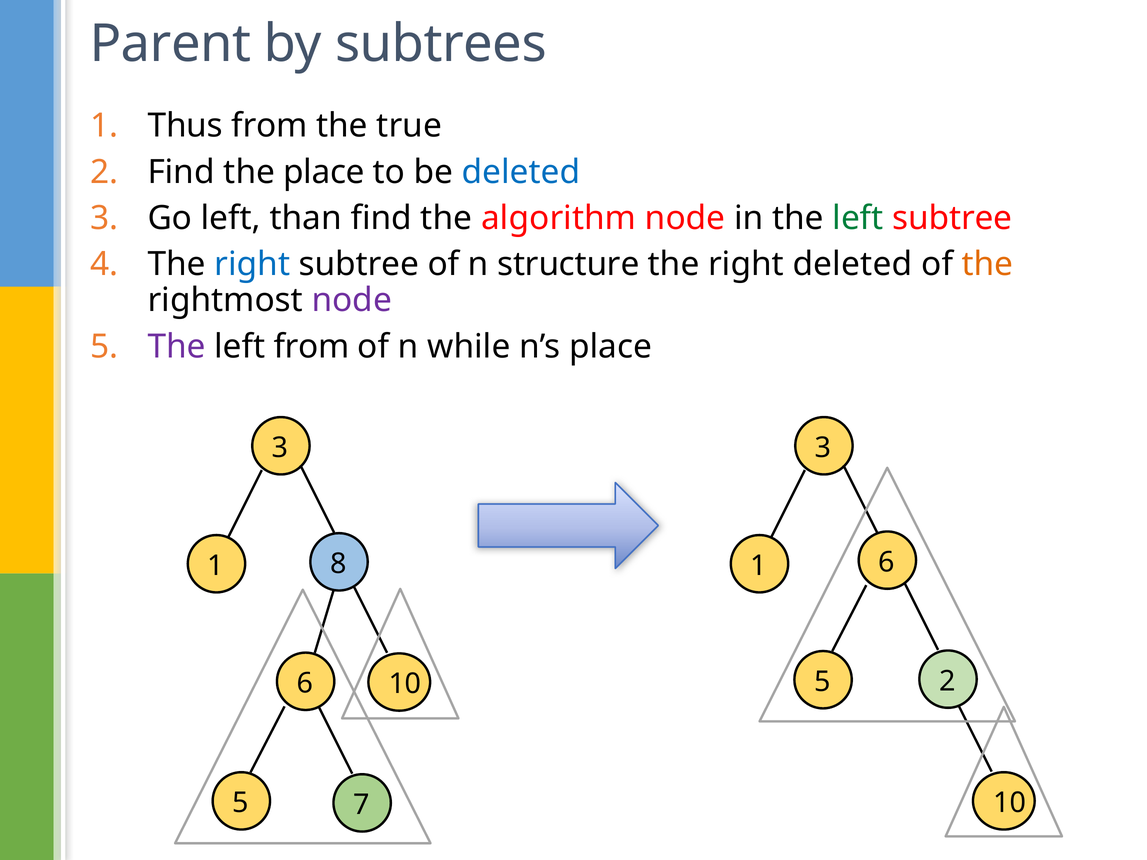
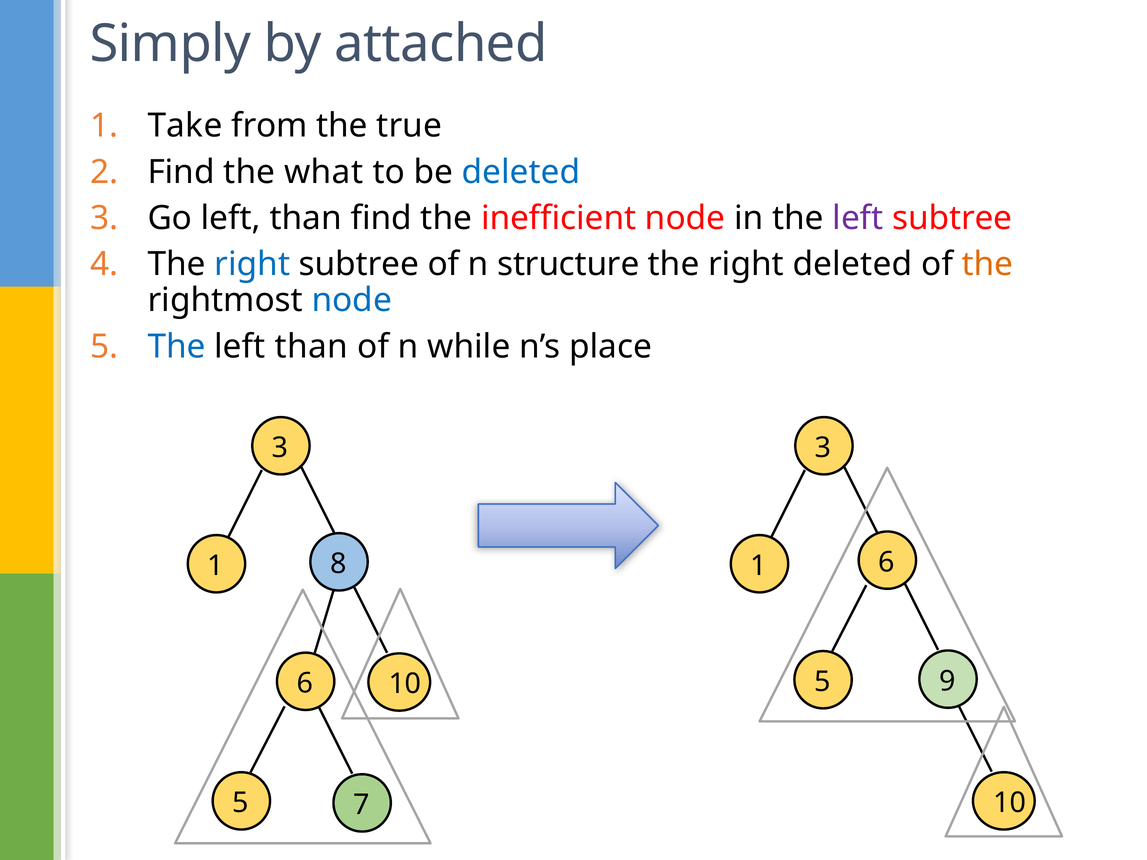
Parent: Parent -> Simply (170, 44)
subtrees: subtrees -> attached (441, 44)
Thus: Thus -> Take (185, 126)
the place: place -> what (324, 172)
algorithm: algorithm -> inefficient (559, 218)
left colour: green -> purple (858, 218)
node colour: purple -> blue (352, 300)
The colour: purple -> blue (177, 347)
from: from -> than (311, 347)
5 2: 2 -> 9 (947, 681)
